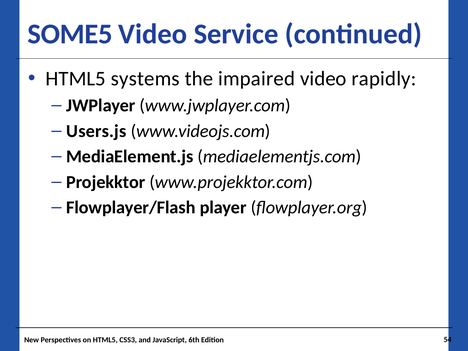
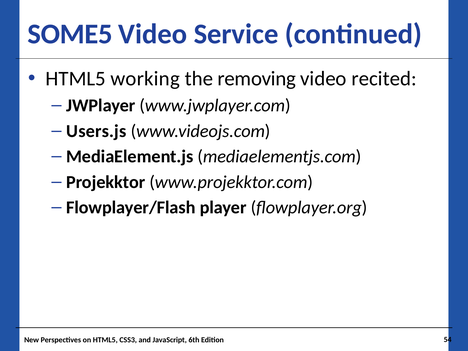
systems: systems -> working (145, 79)
impaired: impaired -> removing (257, 79)
rapidly: rapidly -> recited (384, 79)
